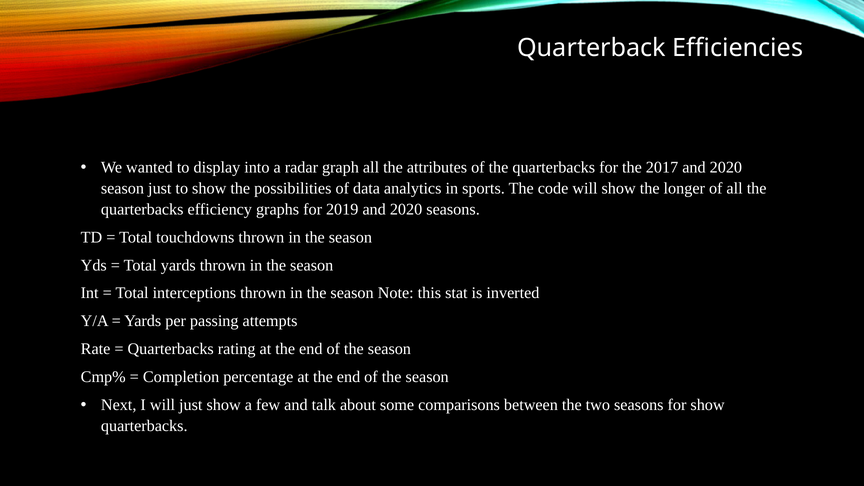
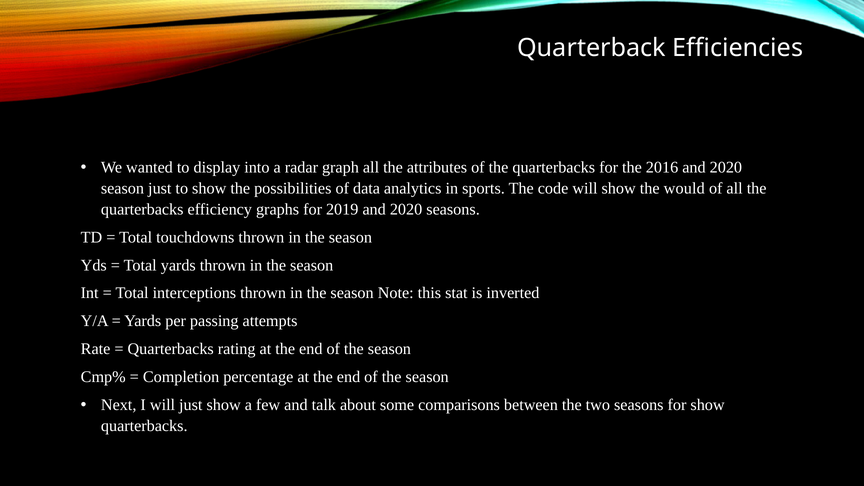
2017: 2017 -> 2016 (662, 168)
longer: longer -> would (684, 188)
